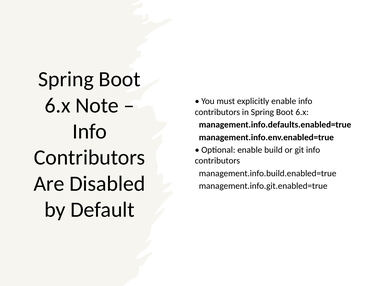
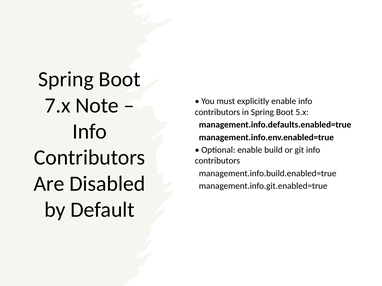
6.x: 6.x -> 7.x (57, 106)
in Spring Boot 6.x: 6.x -> 5.x (302, 112)
